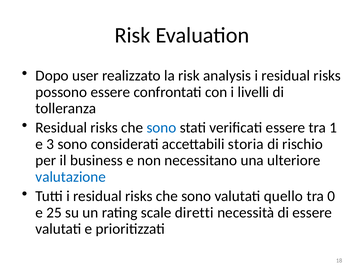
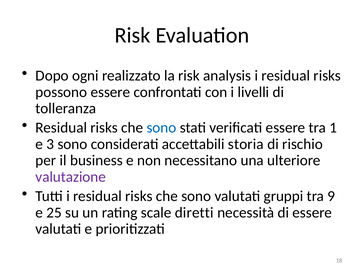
user: user -> ogni (85, 76)
valutazione colour: blue -> purple (71, 177)
quello: quello -> gruppi (284, 196)
0: 0 -> 9 (331, 196)
